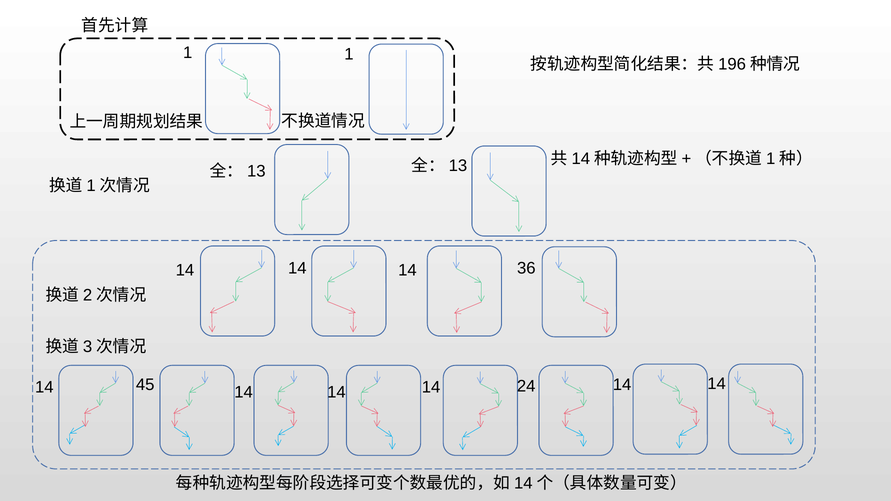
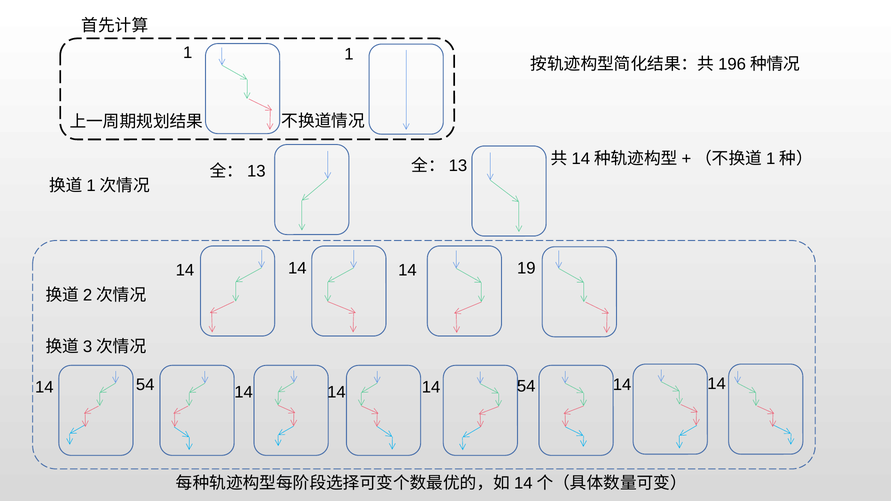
36: 36 -> 19 (526, 268)
45: 45 -> 54 (145, 385)
14 14 24: 24 -> 54 (526, 386)
